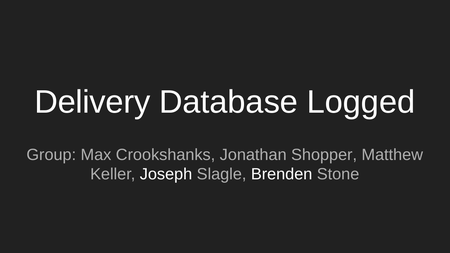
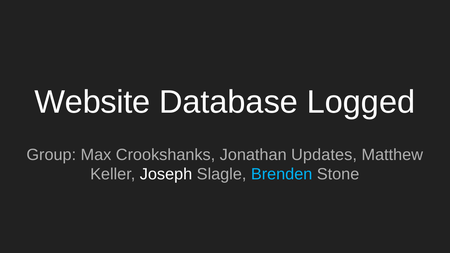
Delivery: Delivery -> Website (92, 102)
Shopper: Shopper -> Updates (324, 155)
Brenden colour: white -> light blue (282, 174)
